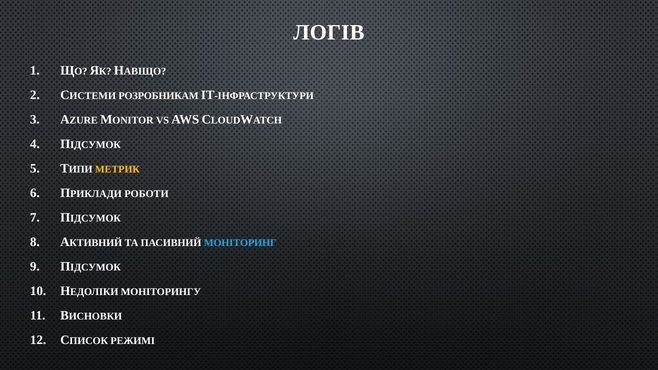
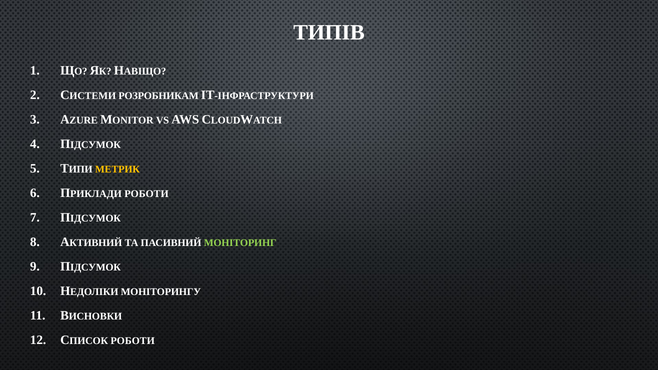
ЛОГІВ: ЛОГІВ -> ТИПІВ (329, 32)
МОНІТОРИНГ colour: light blue -> light green (240, 243)
РЕЖИМІ: РЕЖИМІ -> РОБОТИ (133, 341)
